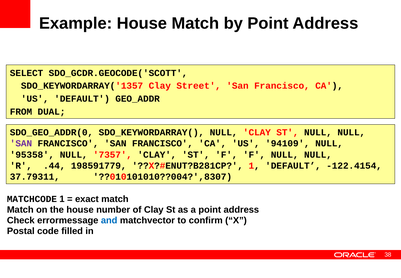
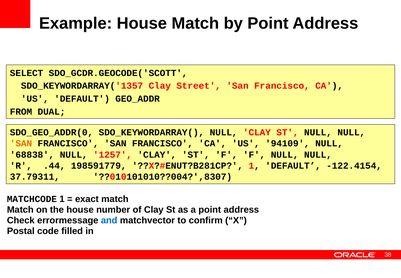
SAN colour: purple -> orange (21, 143)
95358: 95358 -> 68838 (32, 154)
7357: 7357 -> 1257 (113, 154)
